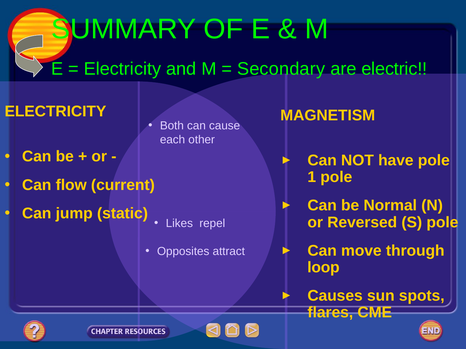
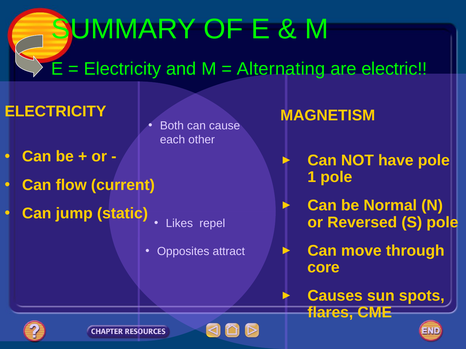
Secondary: Secondary -> Alternating (281, 69)
loop: loop -> core (323, 268)
